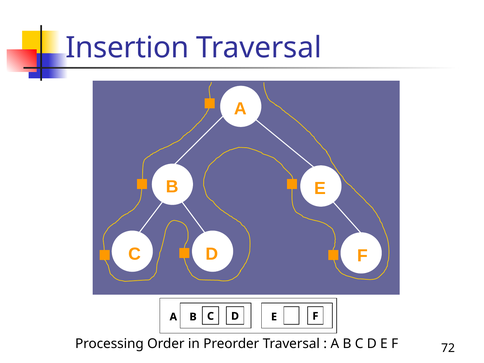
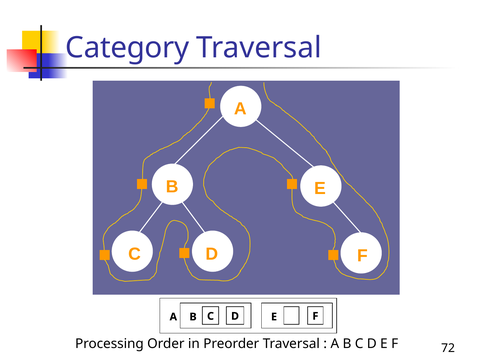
Insertion: Insertion -> Category (127, 48)
